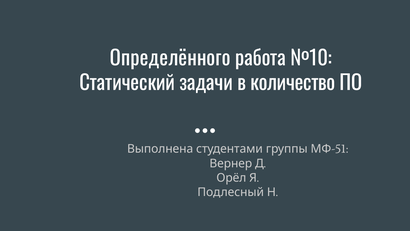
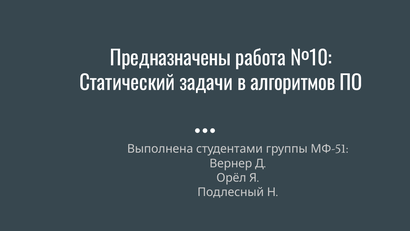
Определённого: Определённого -> Предназначены (170, 59)
количество: количество -> алгоритмов (293, 83)
